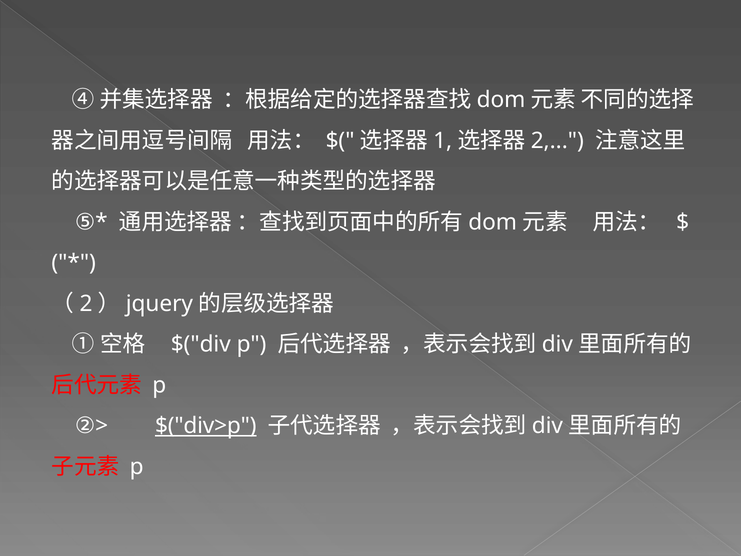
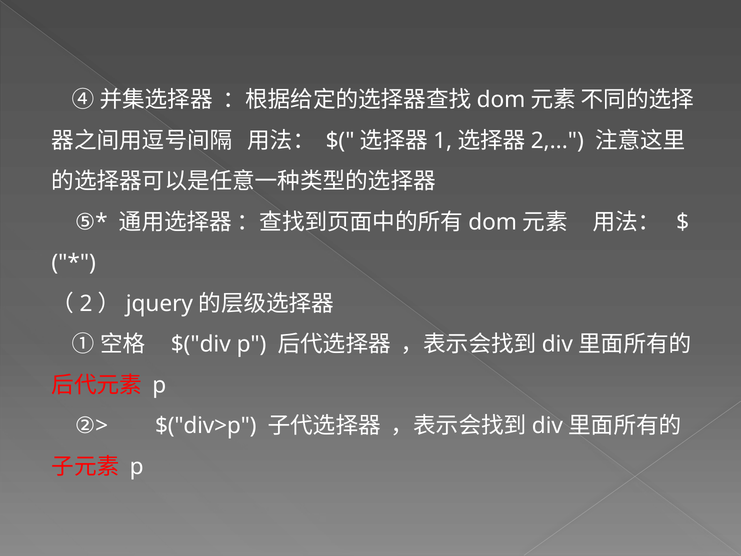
$("div>p underline: present -> none (206, 426)
